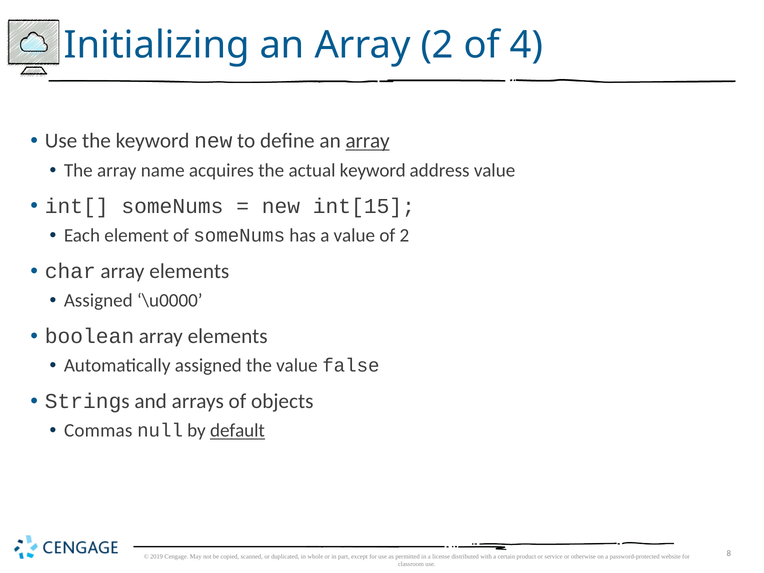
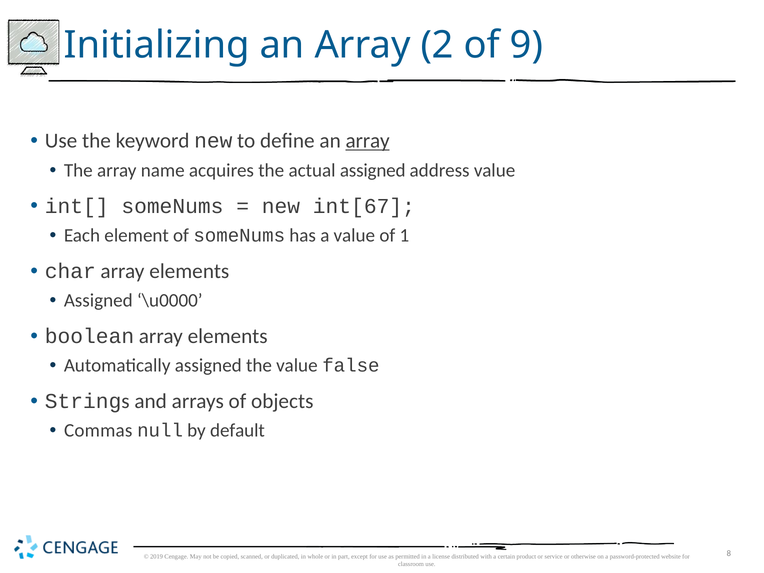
4: 4 -> 9 (527, 45)
actual keyword: keyword -> assigned (373, 170)
int[15: int[15 -> int[67 (364, 206)
of 2: 2 -> 1 (404, 235)
default underline: present -> none (237, 431)
